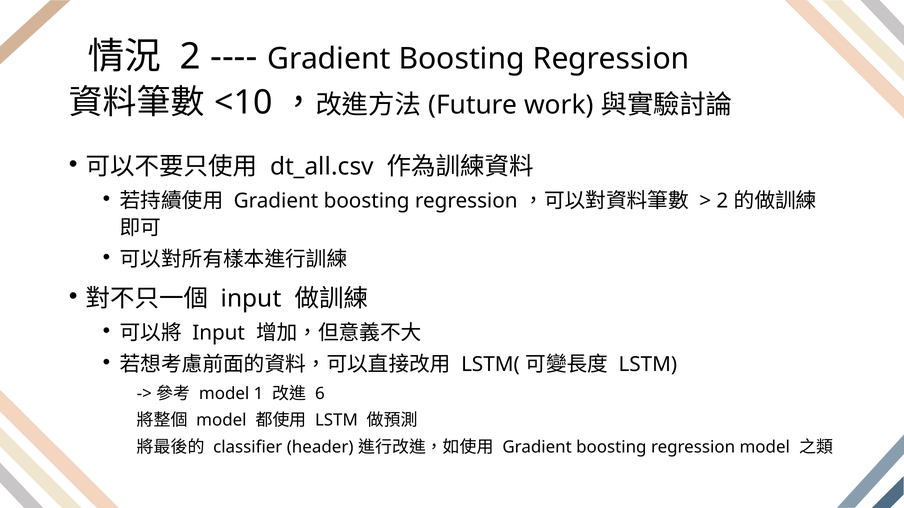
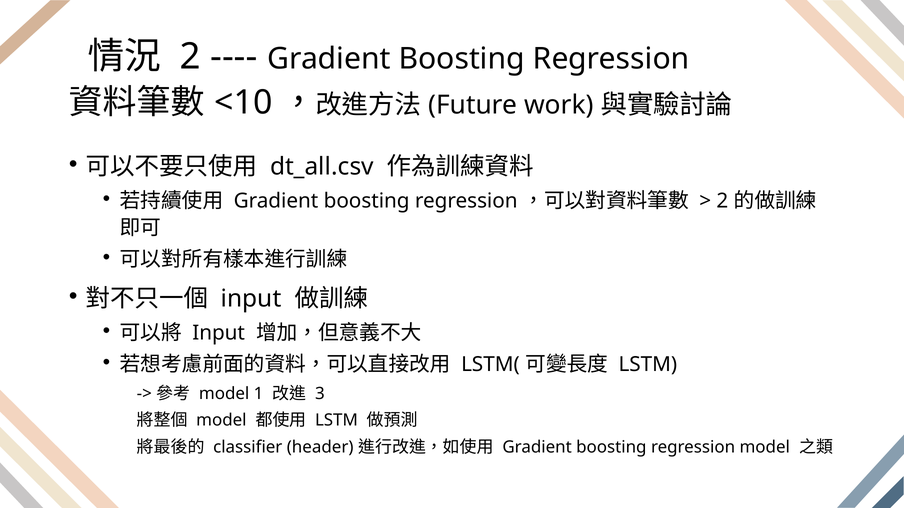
6: 6 -> 3 (320, 394)
